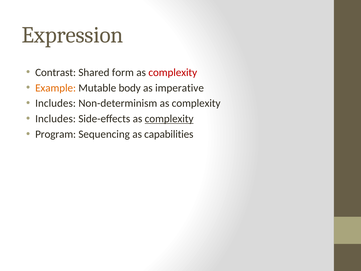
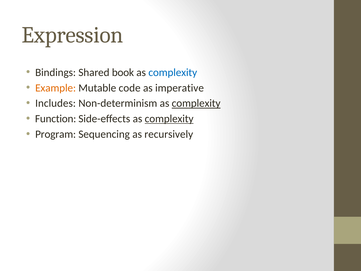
Contrast: Contrast -> Bindings (56, 72)
form: form -> book (123, 72)
complexity colour: red -> blue (173, 72)
body: body -> code (130, 88)
complexity underline: none -> present (196, 103)
Includes: Includes -> Function (56, 119)
capabilities: capabilities -> recursively (169, 134)
